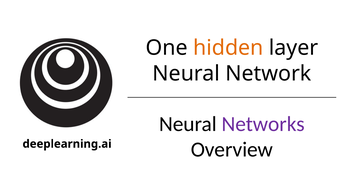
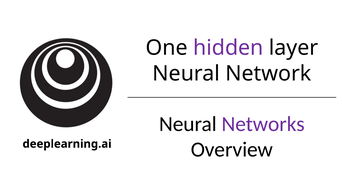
hidden colour: orange -> purple (228, 48)
